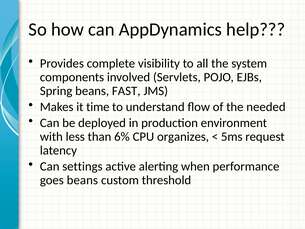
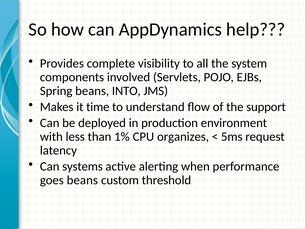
FAST: FAST -> INTO (126, 91)
needed: needed -> support (266, 107)
6%: 6% -> 1% (122, 136)
settings: settings -> systems (82, 166)
